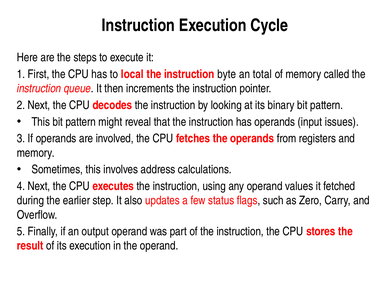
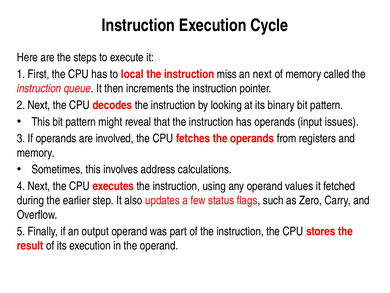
byte: byte -> miss (227, 74)
an total: total -> next (262, 74)
